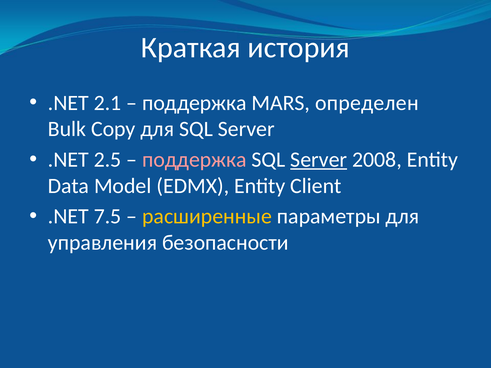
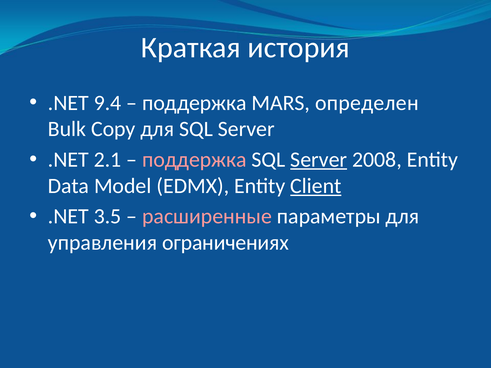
2.1: 2.1 -> 9.4 (107, 103)
2.5: 2.5 -> 2.1 (107, 160)
Client underline: none -> present (316, 186)
7.5: 7.5 -> 3.5 (107, 217)
расширенные colour: yellow -> pink (207, 217)
безопасности: безопасности -> ограничениях (225, 243)
